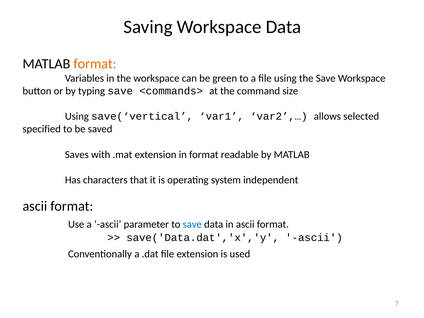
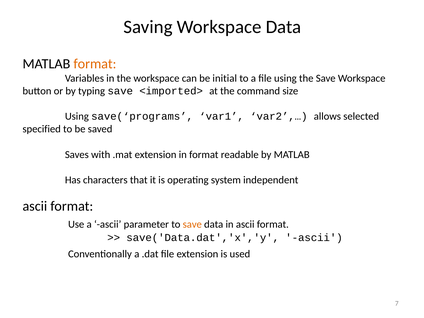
green: green -> initial (225, 78)
<commands>: <commands> -> <imported> (171, 91)
save(‘vertical: save(‘vertical -> save(‘programs (142, 116)
save colour: blue -> orange (192, 224)
